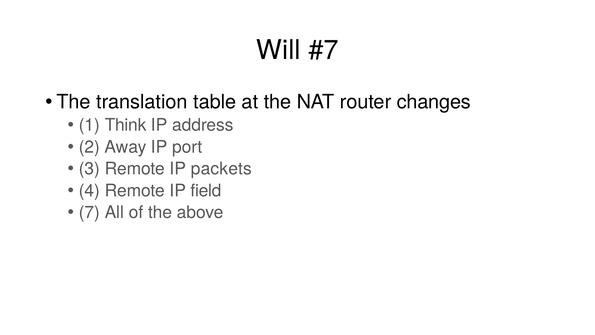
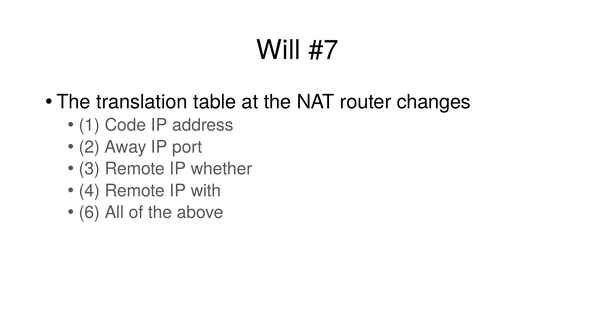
Think: Think -> Code (125, 125)
packets: packets -> whether (222, 169)
field: field -> with (206, 190)
7: 7 -> 6 (89, 212)
